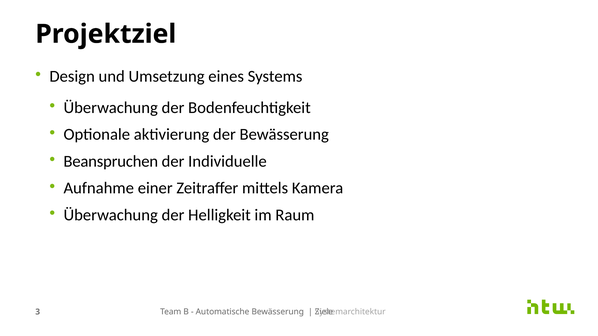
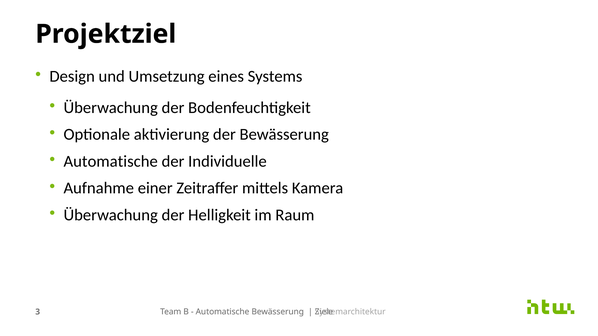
Beanspruchen: Beanspruchen -> Automatische (111, 162)
